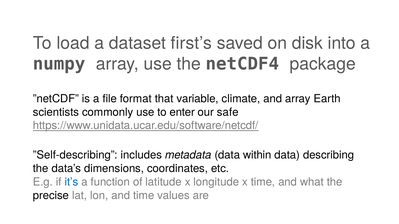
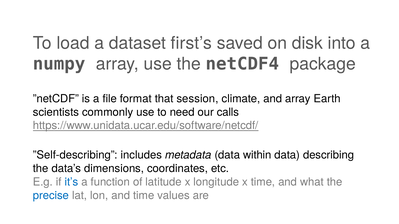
variable: variable -> session (197, 99)
enter: enter -> need (182, 112)
safe: safe -> calls (228, 112)
precise colour: black -> blue (51, 196)
